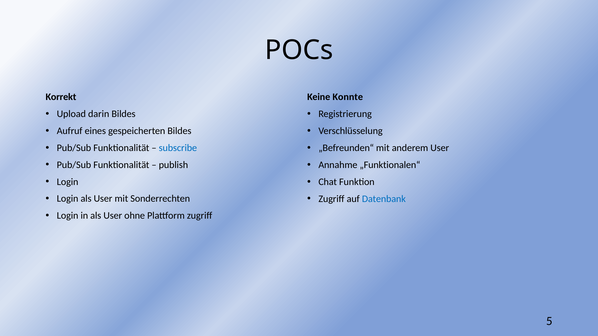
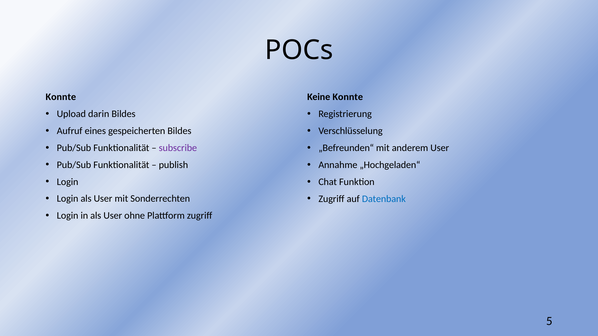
Korrekt: Korrekt -> Konnte (61, 97)
subscribe colour: blue -> purple (178, 148)
„Funktionalen“: „Funktionalen“ -> „Hochgeladen“ (390, 165)
